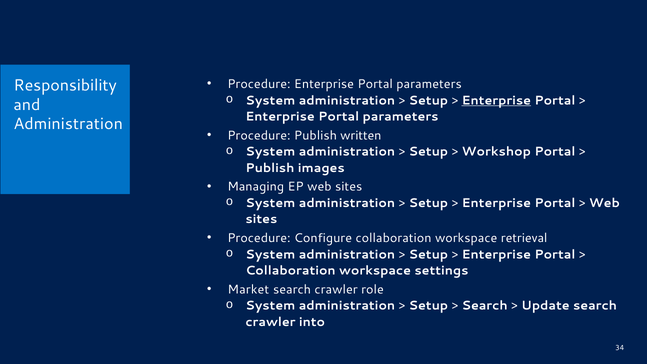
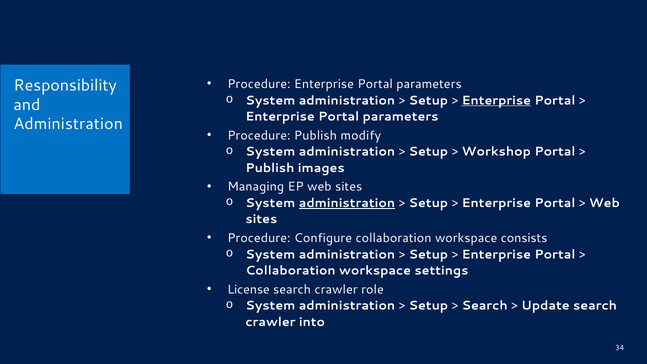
written: written -> modify (361, 135)
administration underline: none -> present (347, 203)
retrieval: retrieval -> consists (524, 238)
Market: Market -> License (248, 289)
